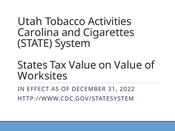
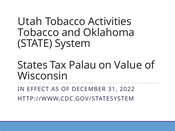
Carolina: Carolina -> Tobacco (38, 33)
Cigarettes: Cigarettes -> Oklahoma (109, 33)
Tax Value: Value -> Palau (83, 65)
Worksites: Worksites -> Wisconsin (43, 76)
